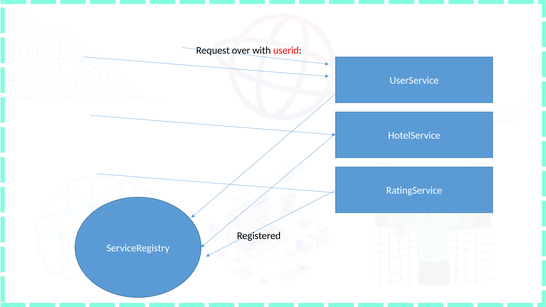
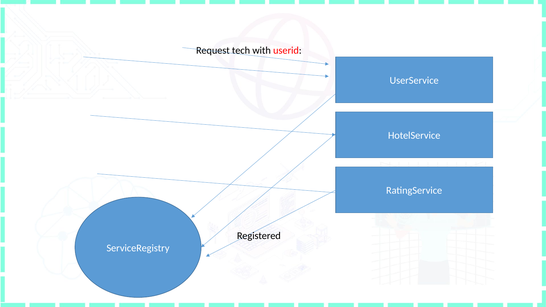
over: over -> tech (241, 50)
